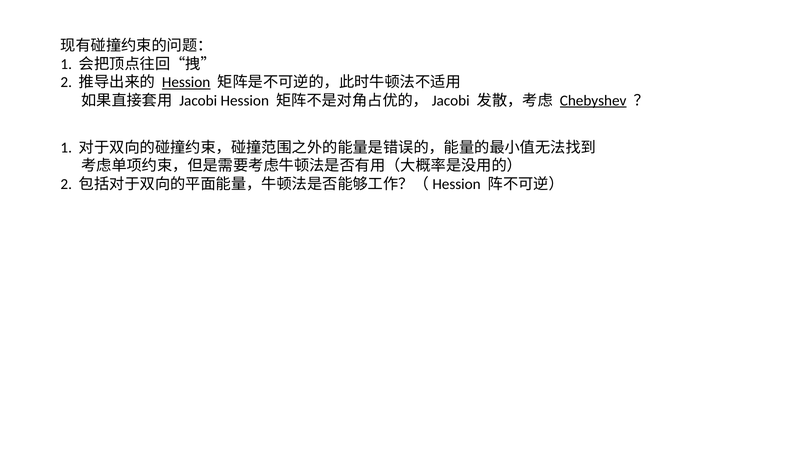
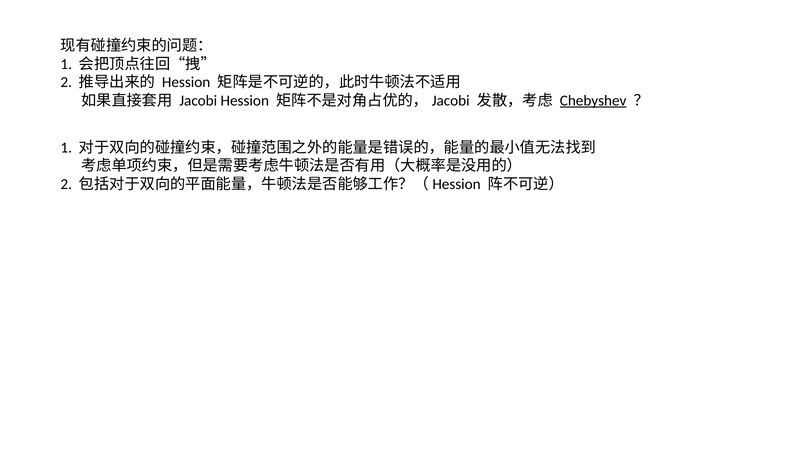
Hession underline: present -> none (186, 82)
